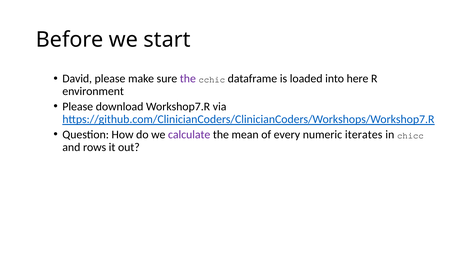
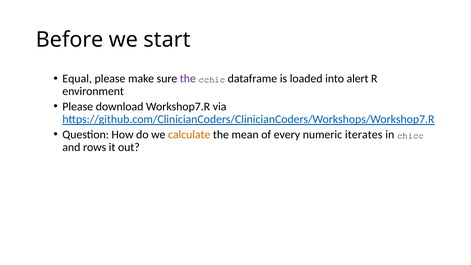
David: David -> Equal (77, 79)
here: here -> alert (358, 79)
calculate colour: purple -> orange (189, 135)
